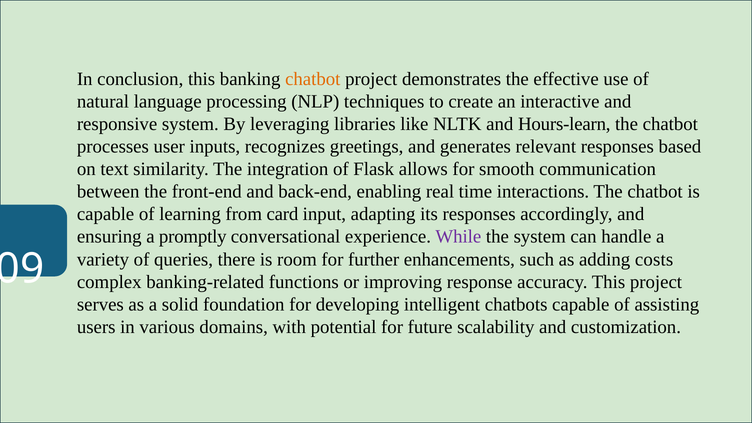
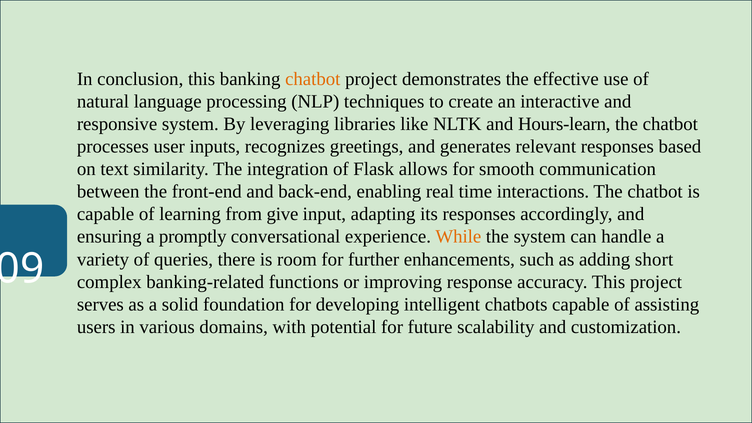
card: card -> give (282, 214)
While colour: purple -> orange (458, 237)
costs: costs -> short (654, 259)
